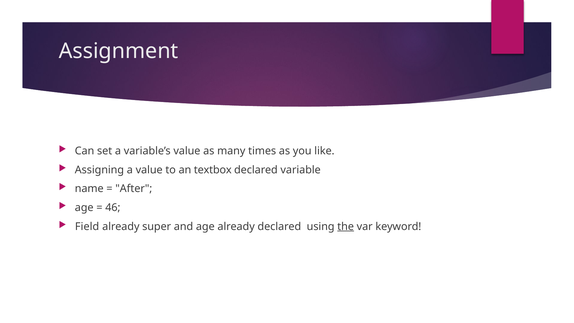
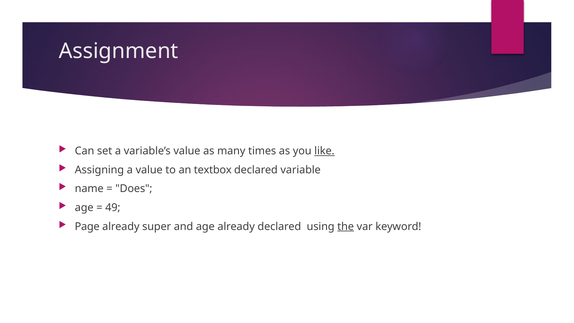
like underline: none -> present (324, 151)
After: After -> Does (134, 189)
46: 46 -> 49 (113, 208)
Field: Field -> Page (87, 226)
